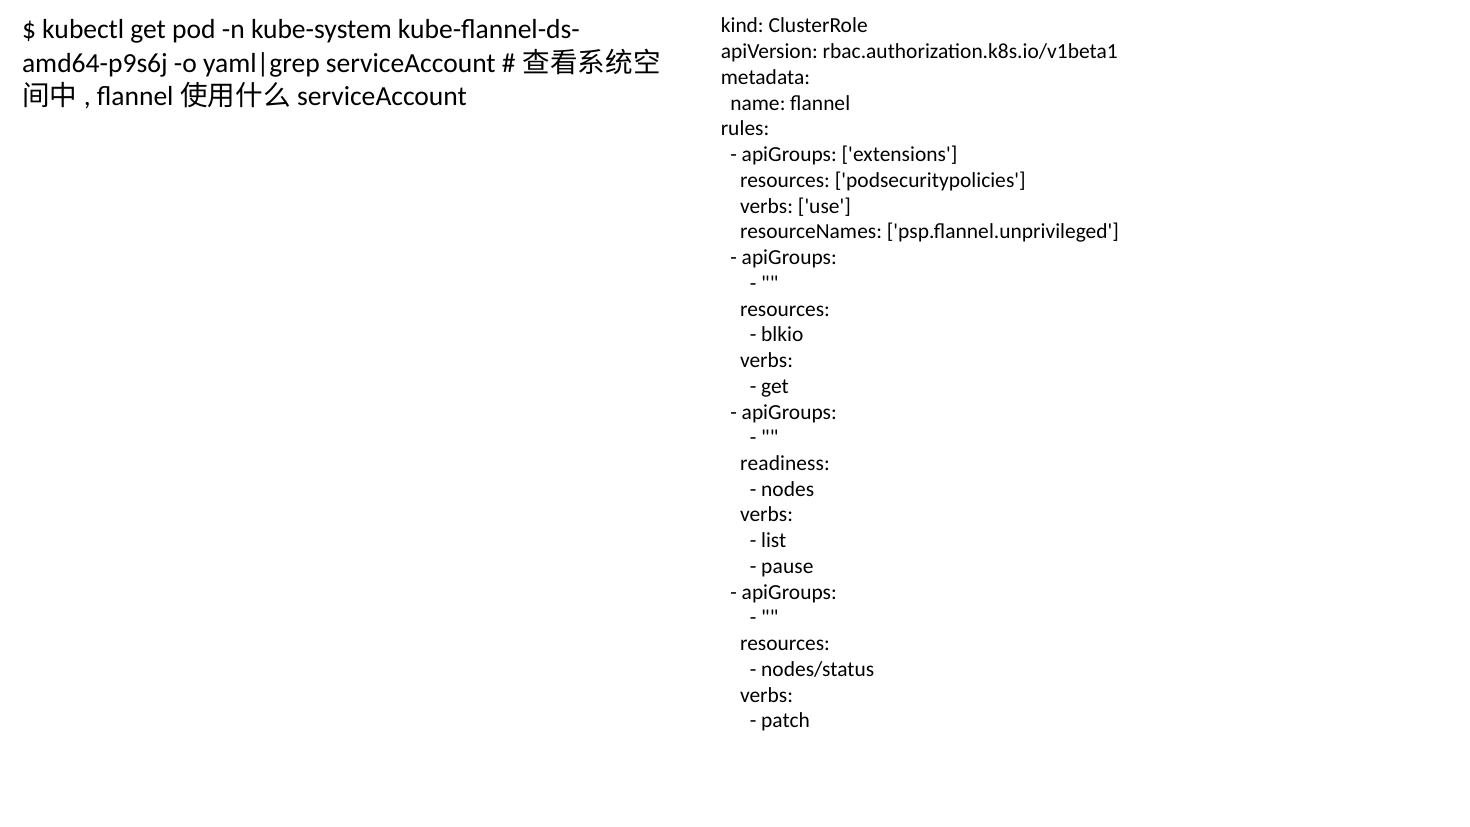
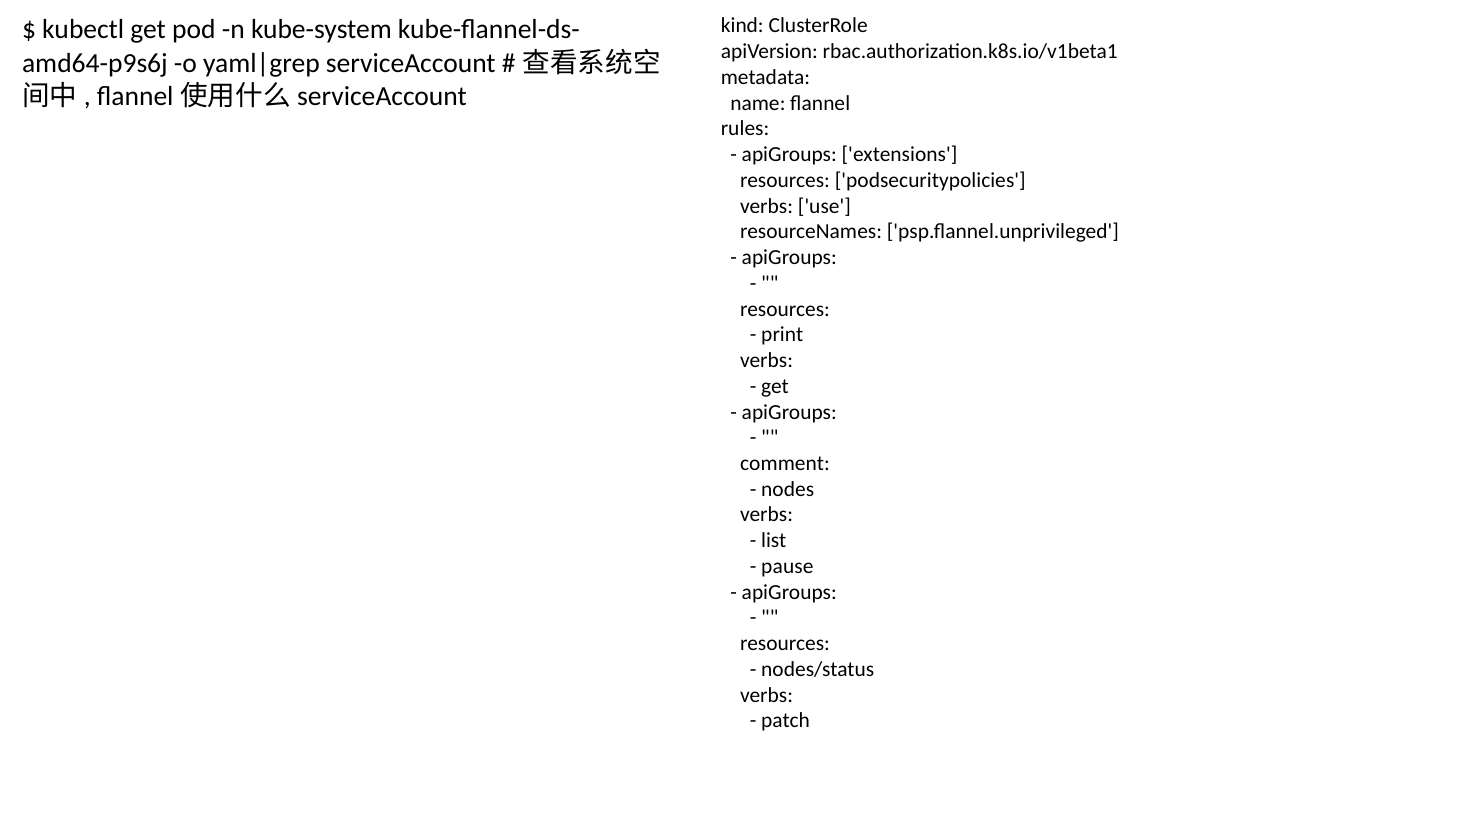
blkio: blkio -> print (782, 335)
readiness: readiness -> comment (785, 463)
